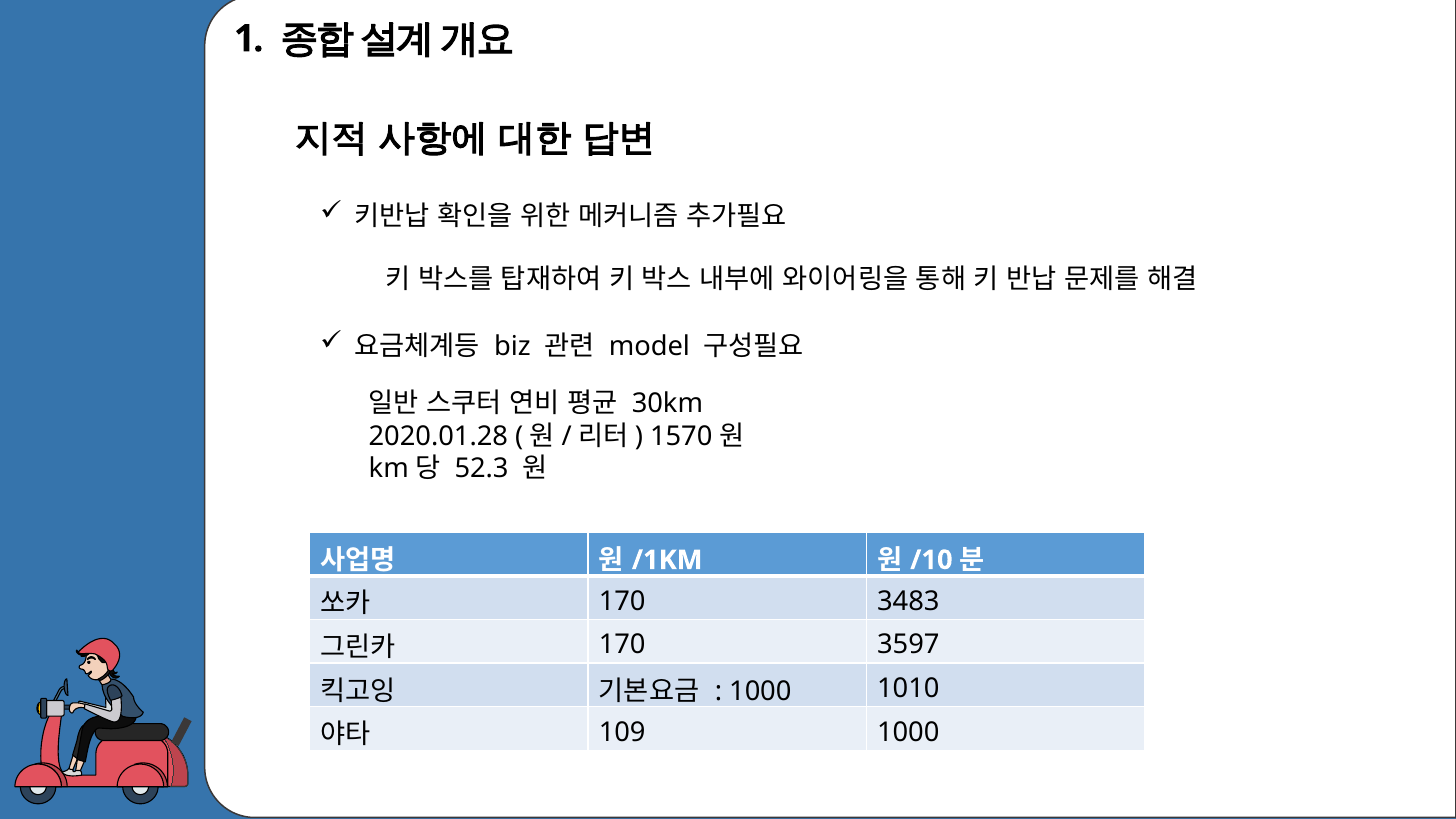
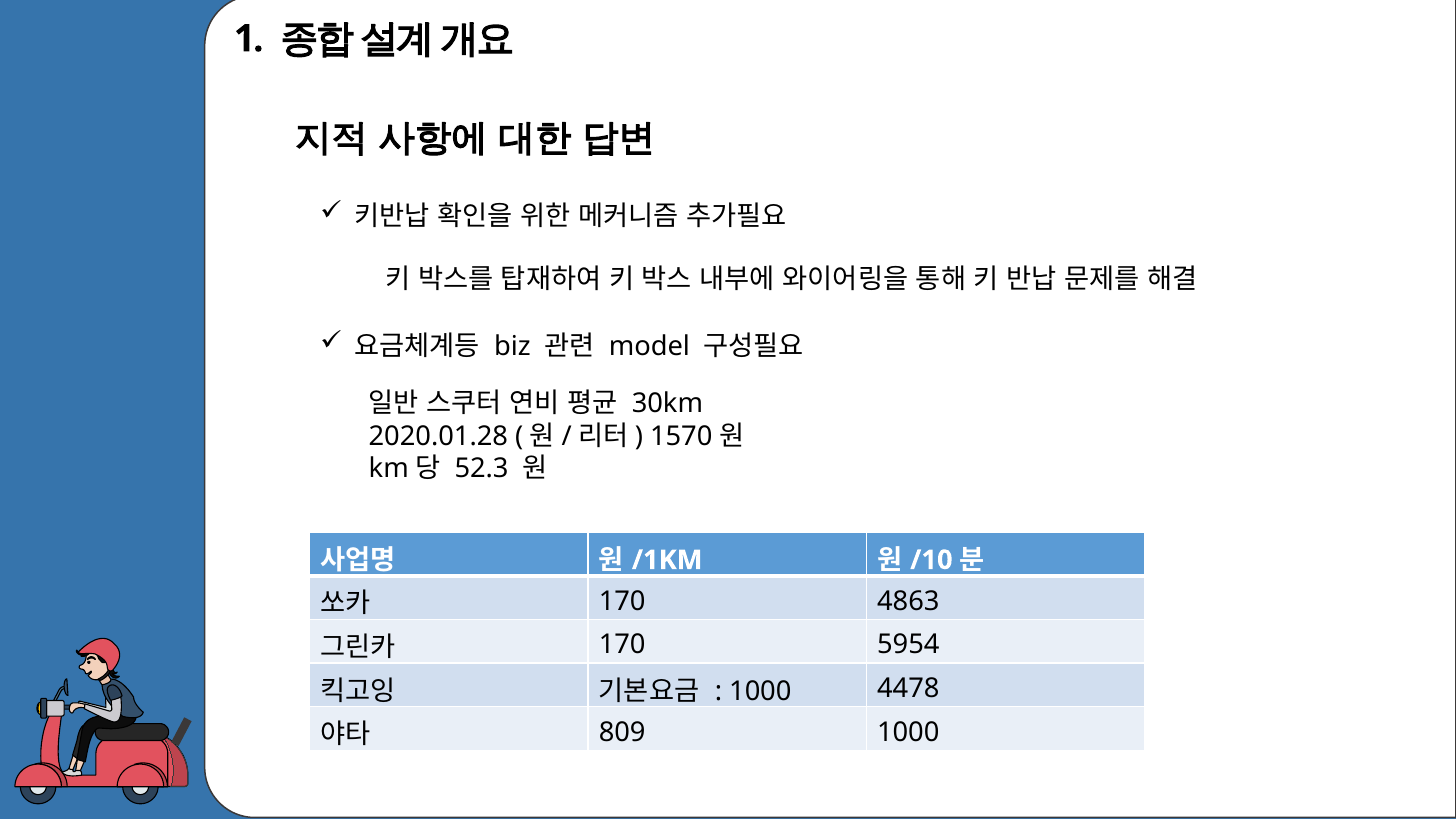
3483: 3483 -> 4863 (908, 601)
3597: 3597 -> 5954 (908, 645)
1010: 1010 -> 4478 (908, 689)
109: 109 -> 809 (622, 732)
